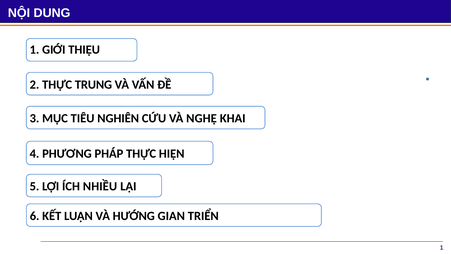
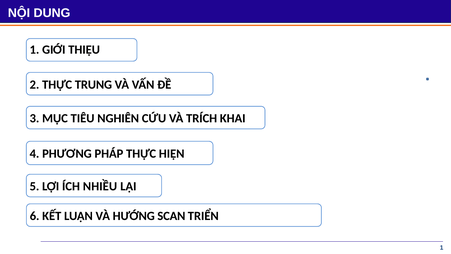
NGHỆ: NGHỆ -> TRÍCH (202, 118)
GIAN: GIAN -> SCAN (171, 216)
